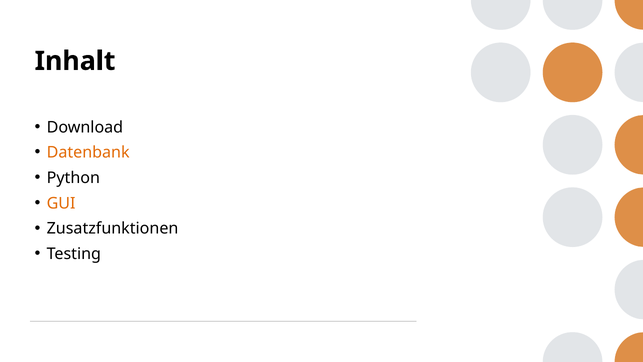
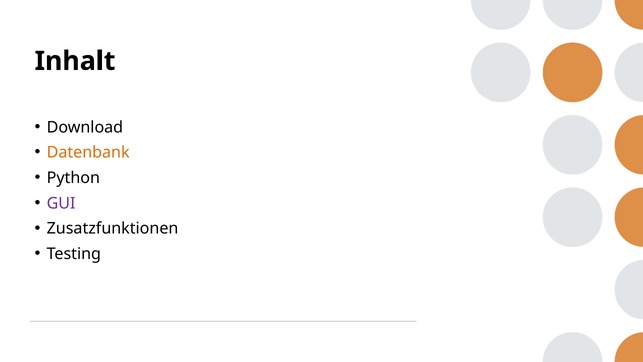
GUI colour: orange -> purple (61, 203)
